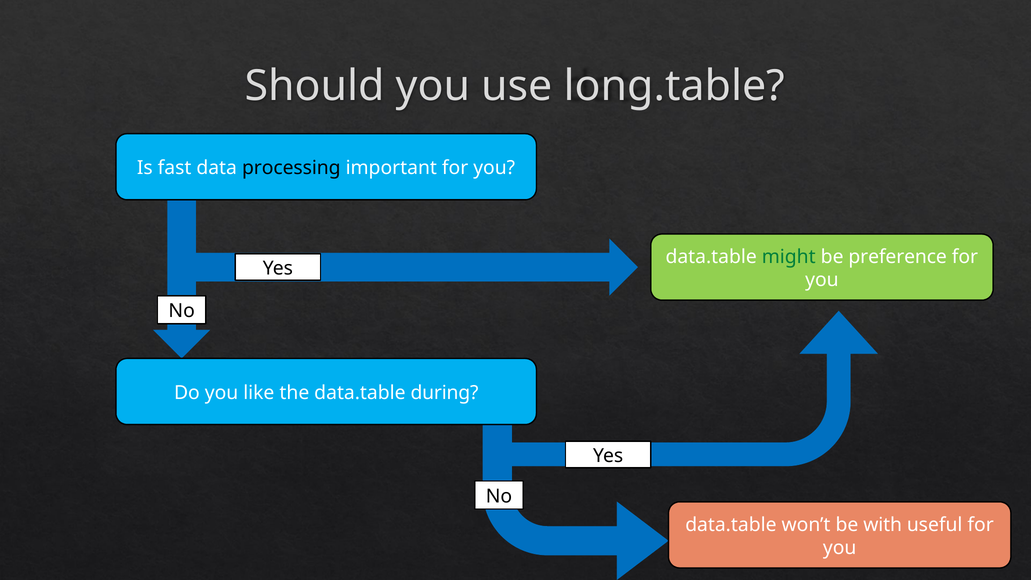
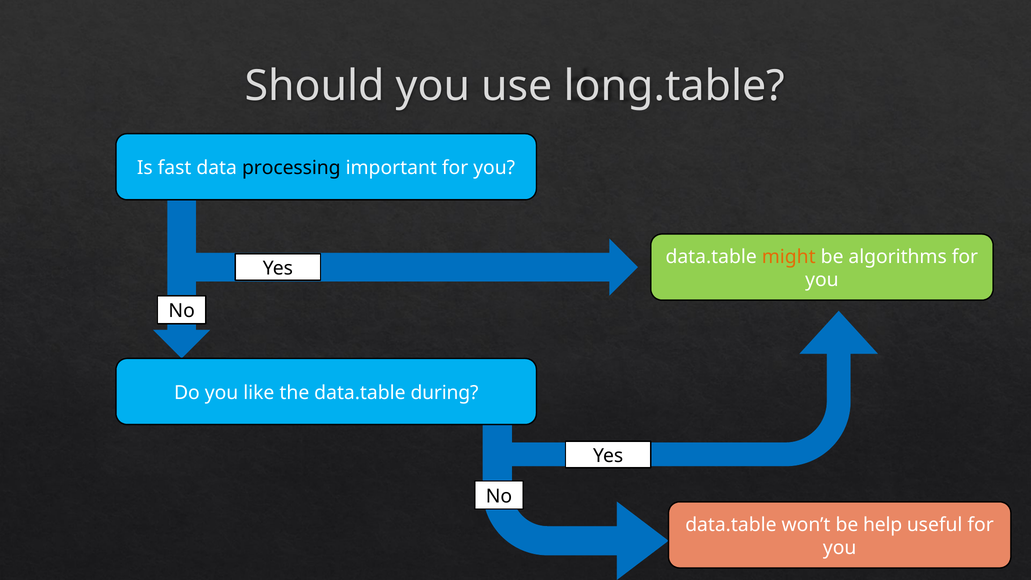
might colour: green -> orange (789, 257)
preference: preference -> algorithms (898, 257)
with: with -> help (883, 525)
